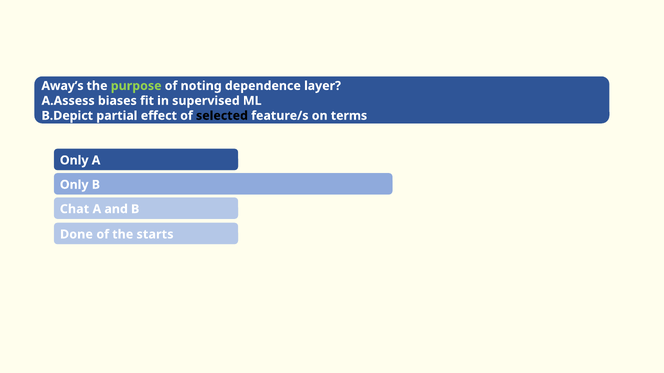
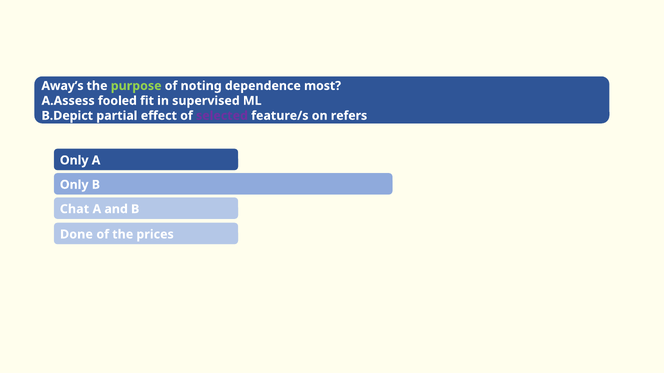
layer: layer -> most (323, 86)
biases: biases -> fooled (117, 101)
selected colour: black -> purple (222, 116)
terms: terms -> refers (349, 116)
starts: starts -> prices (155, 235)
